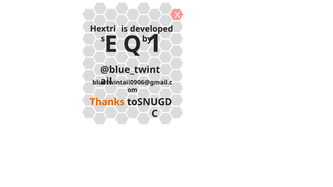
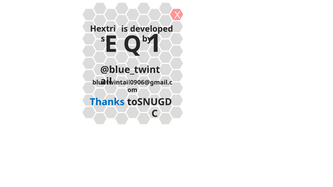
Thanks colour: orange -> blue (107, 102)
